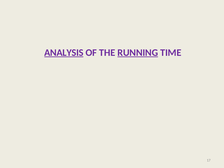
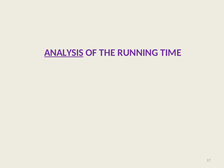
RUNNING underline: present -> none (138, 53)
